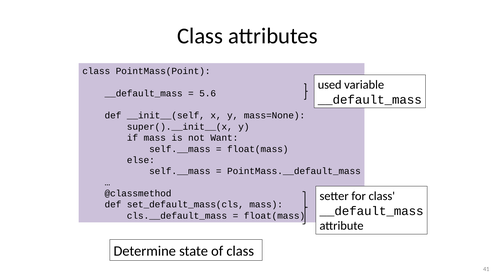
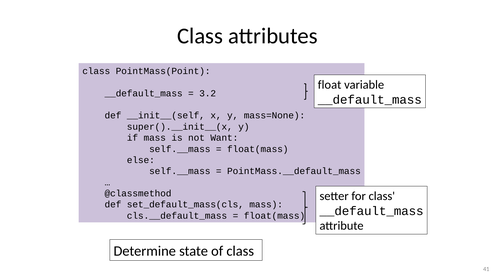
used: used -> float (330, 85)
5.6: 5.6 -> 3.2 (208, 94)
